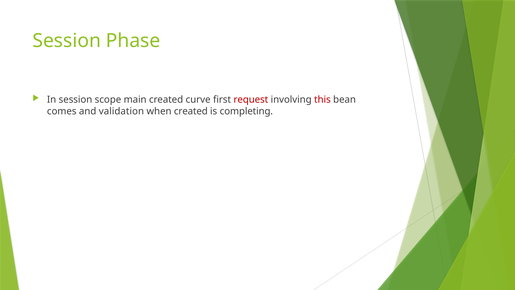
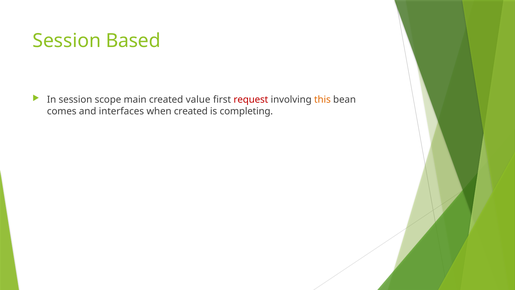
Phase: Phase -> Based (133, 41)
curve: curve -> value (198, 100)
this colour: red -> orange (322, 100)
validation: validation -> interfaces (121, 111)
